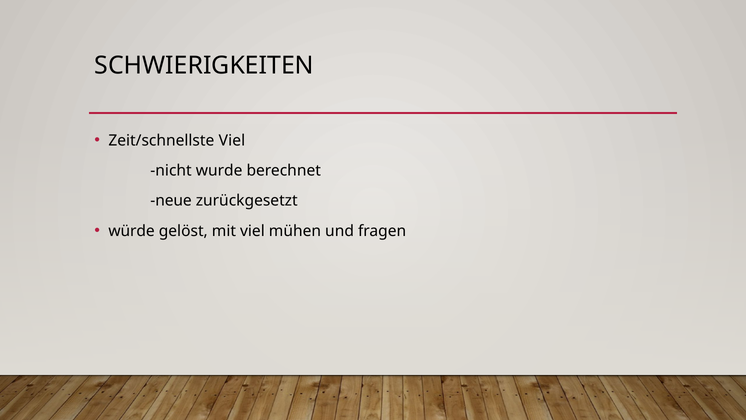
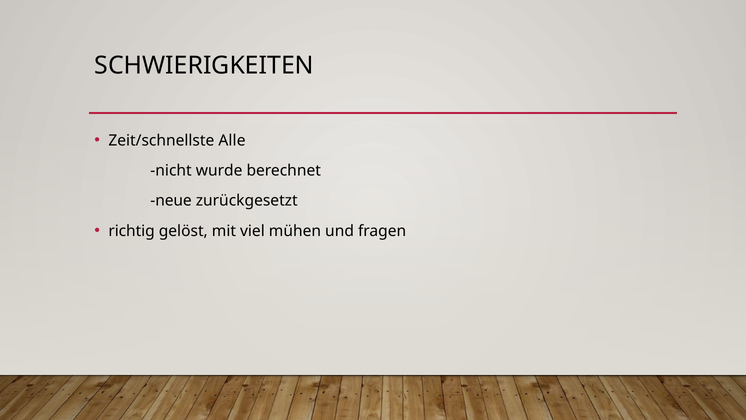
Zeit/schnellste Viel: Viel -> Alle (232, 140)
würde: würde -> richtig (132, 231)
